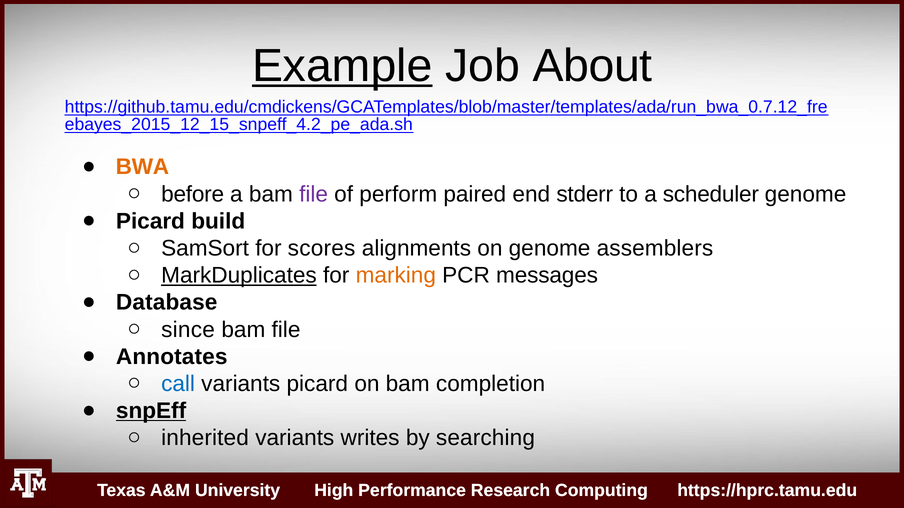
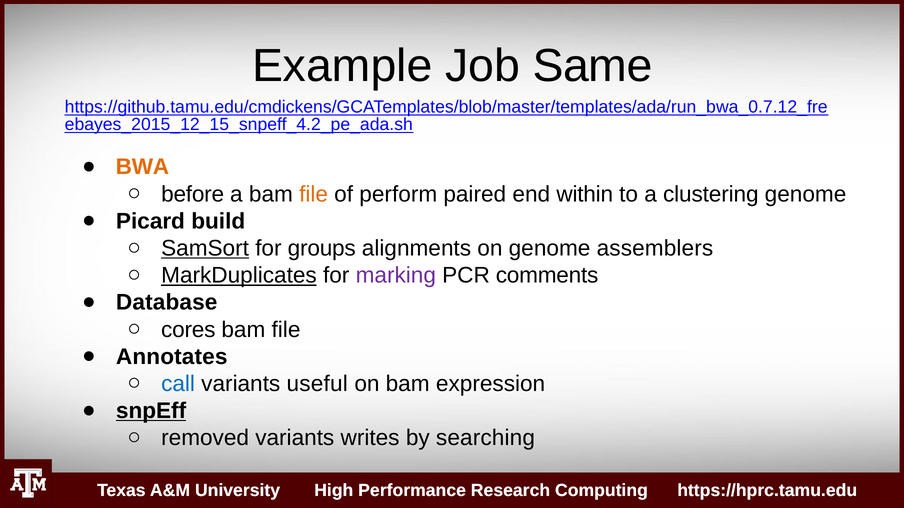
Example underline: present -> none (342, 66)
About: About -> Same (593, 66)
file colour: purple -> orange (314, 194)
stderr: stderr -> within (585, 194)
scheduler: scheduler -> clustering (711, 194)
SamSort underline: none -> present (205, 249)
scores: scores -> groups (322, 249)
marking colour: orange -> purple (396, 276)
messages: messages -> comments (547, 276)
since: since -> cores (188, 330)
variants picard: picard -> useful (317, 384)
completion: completion -> expression (491, 384)
inherited: inherited -> removed (205, 438)
